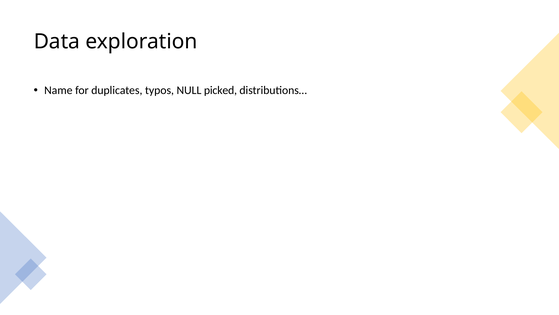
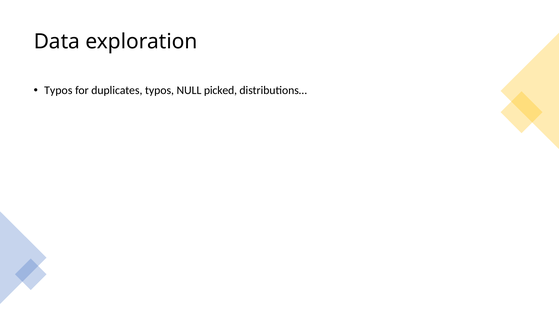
Name: Name -> Typos (58, 90)
